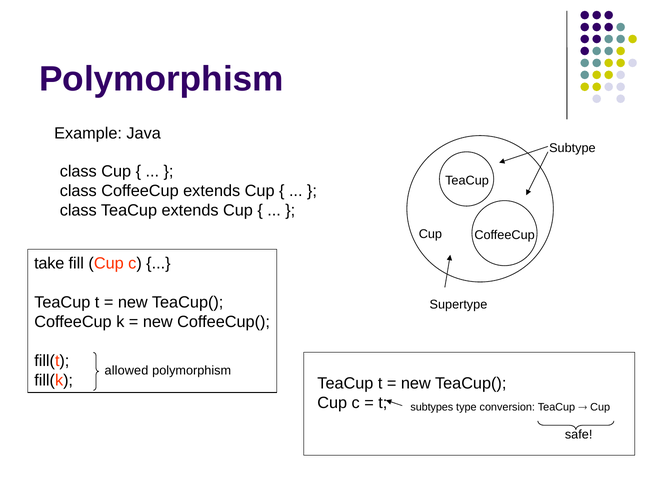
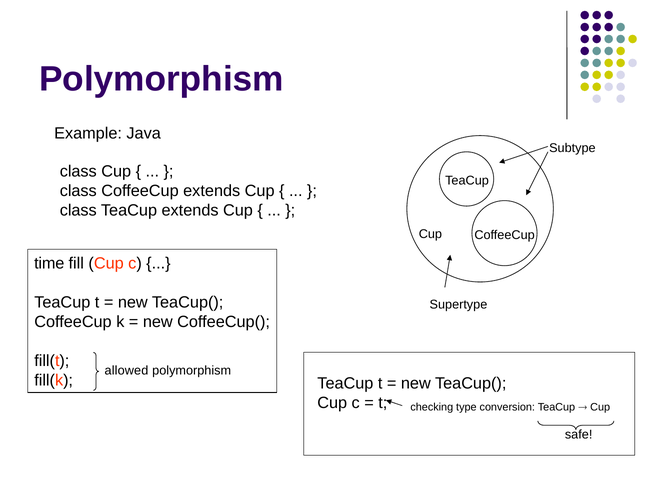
take: take -> time (49, 264)
subtypes: subtypes -> checking (432, 407)
